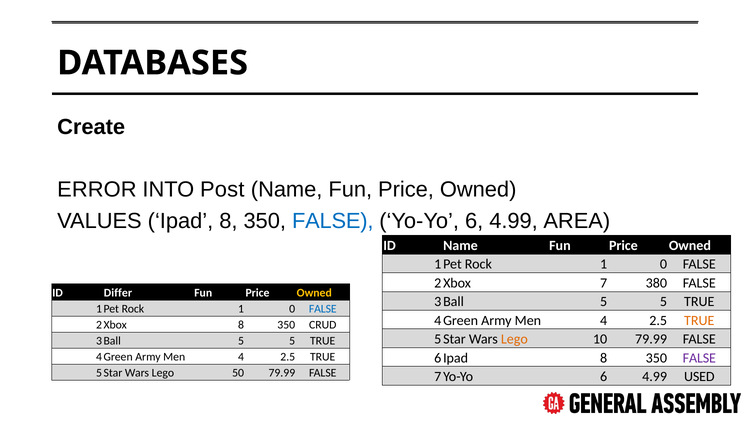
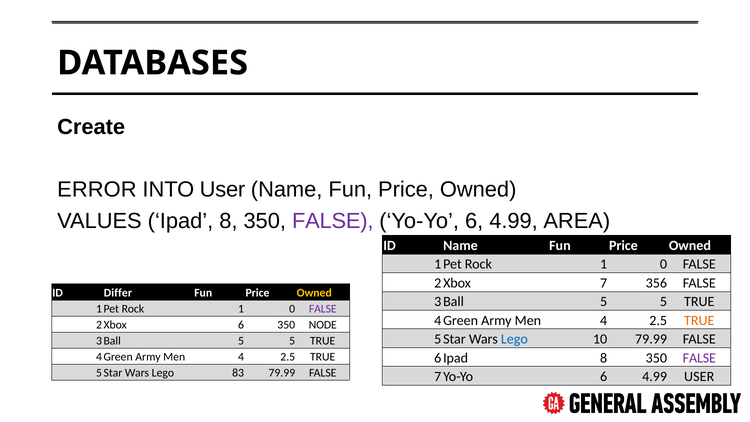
INTO Post: Post -> User (222, 190)
FALSE colour: blue -> purple (333, 221)
380: 380 -> 356 (656, 283)
FALSE colour: blue -> purple (323, 309)
8: 8 -> 6 (241, 325)
CRUD: CRUD -> NODE (323, 325)
Lego colour: orange -> blue (514, 339)
50: 50 -> 83 (238, 373)
4.99 USED: USED -> USER (699, 377)
